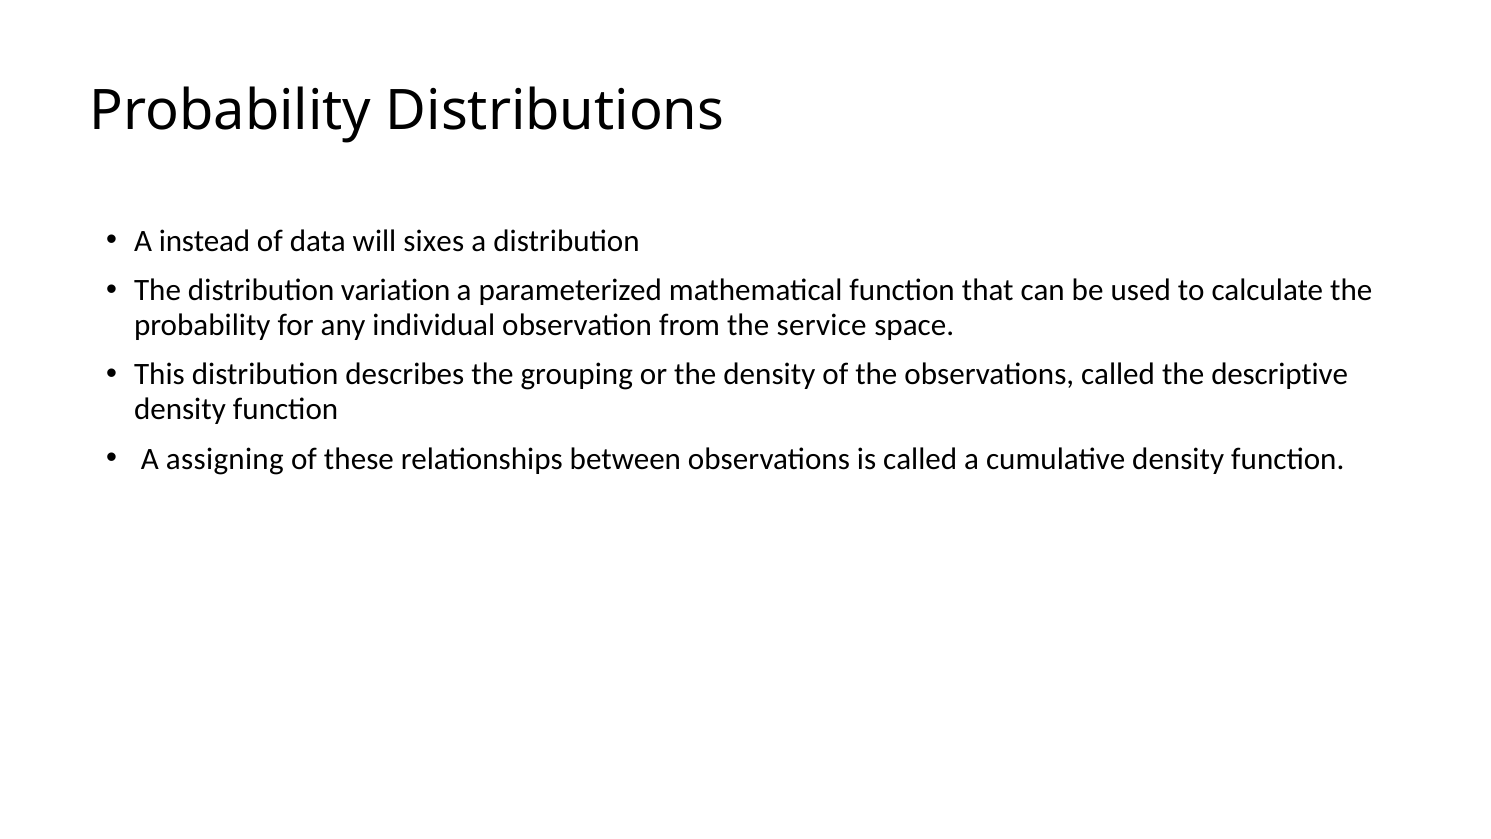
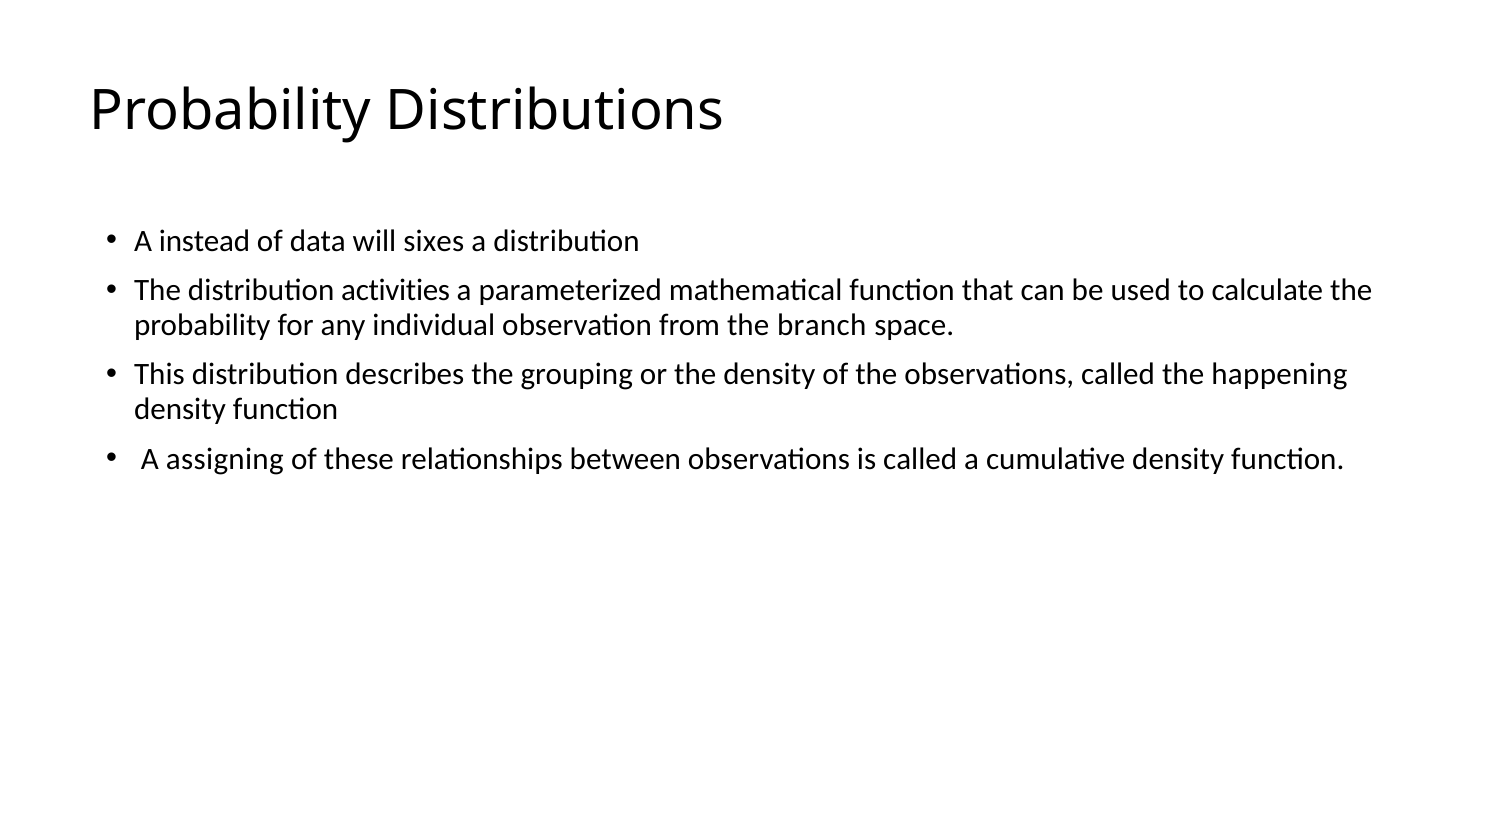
variation: variation -> activities (396, 291)
service: service -> branch (822, 325)
descriptive: descriptive -> happening (1279, 375)
